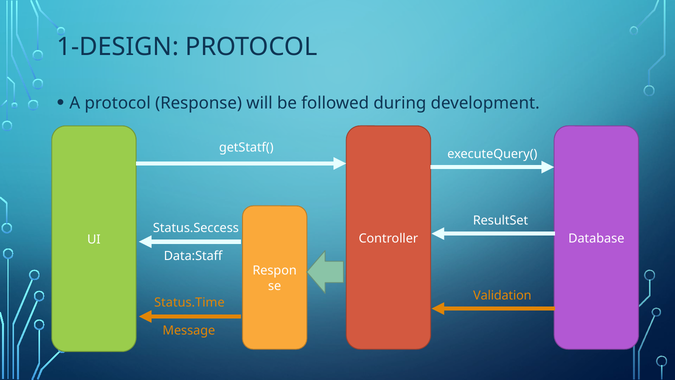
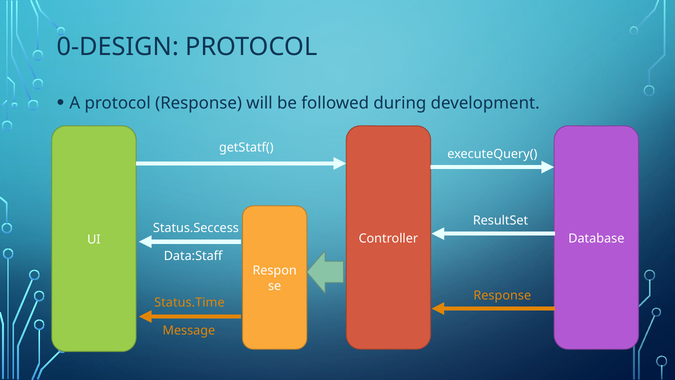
1-DESIGN: 1-DESIGN -> 0-DESIGN (118, 47)
Validation: Validation -> Response (502, 295)
